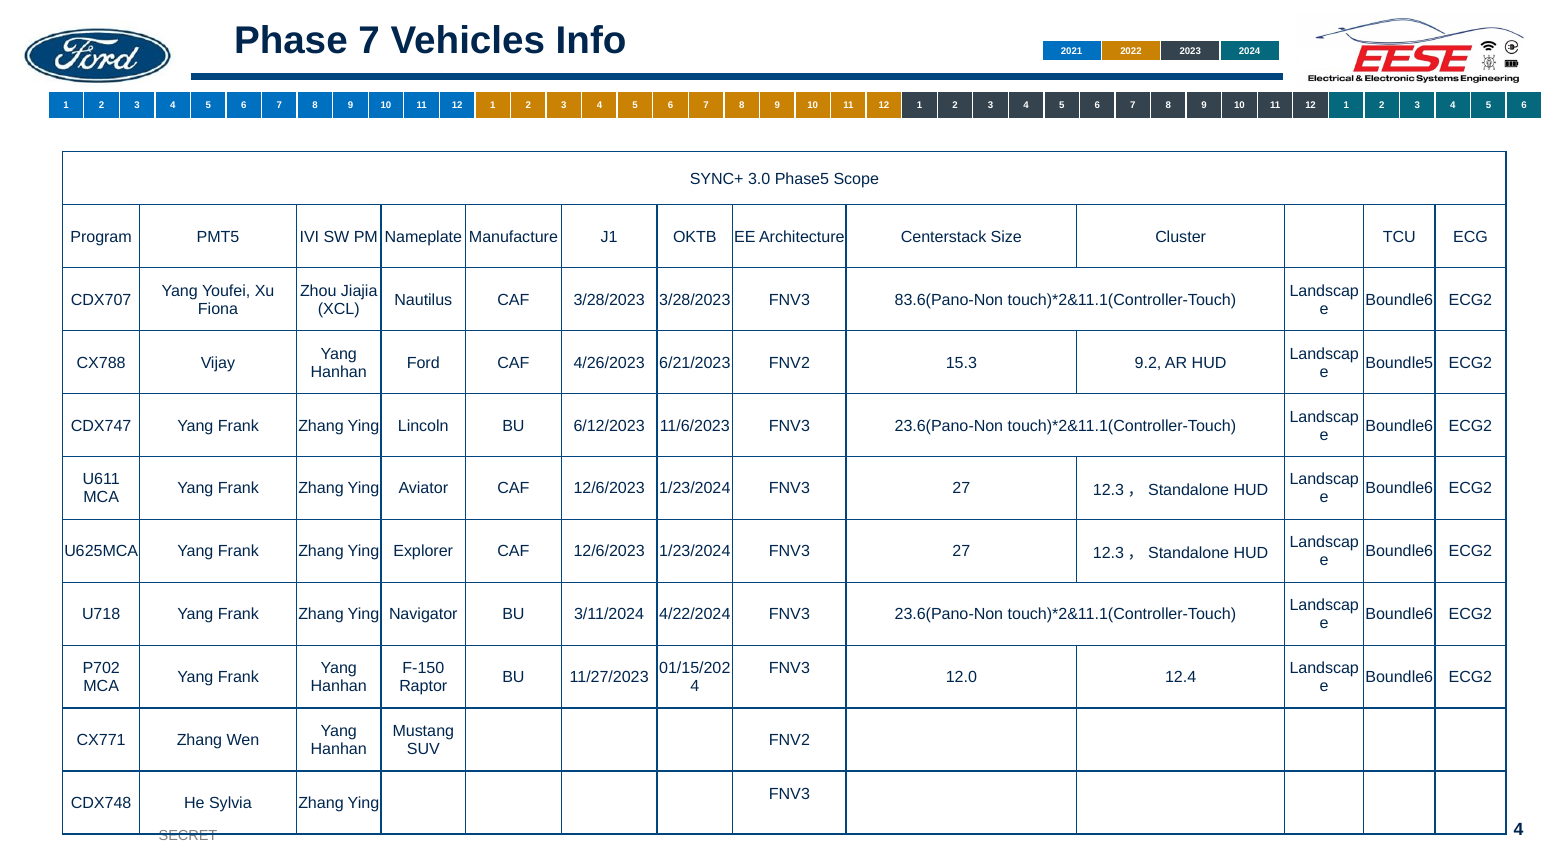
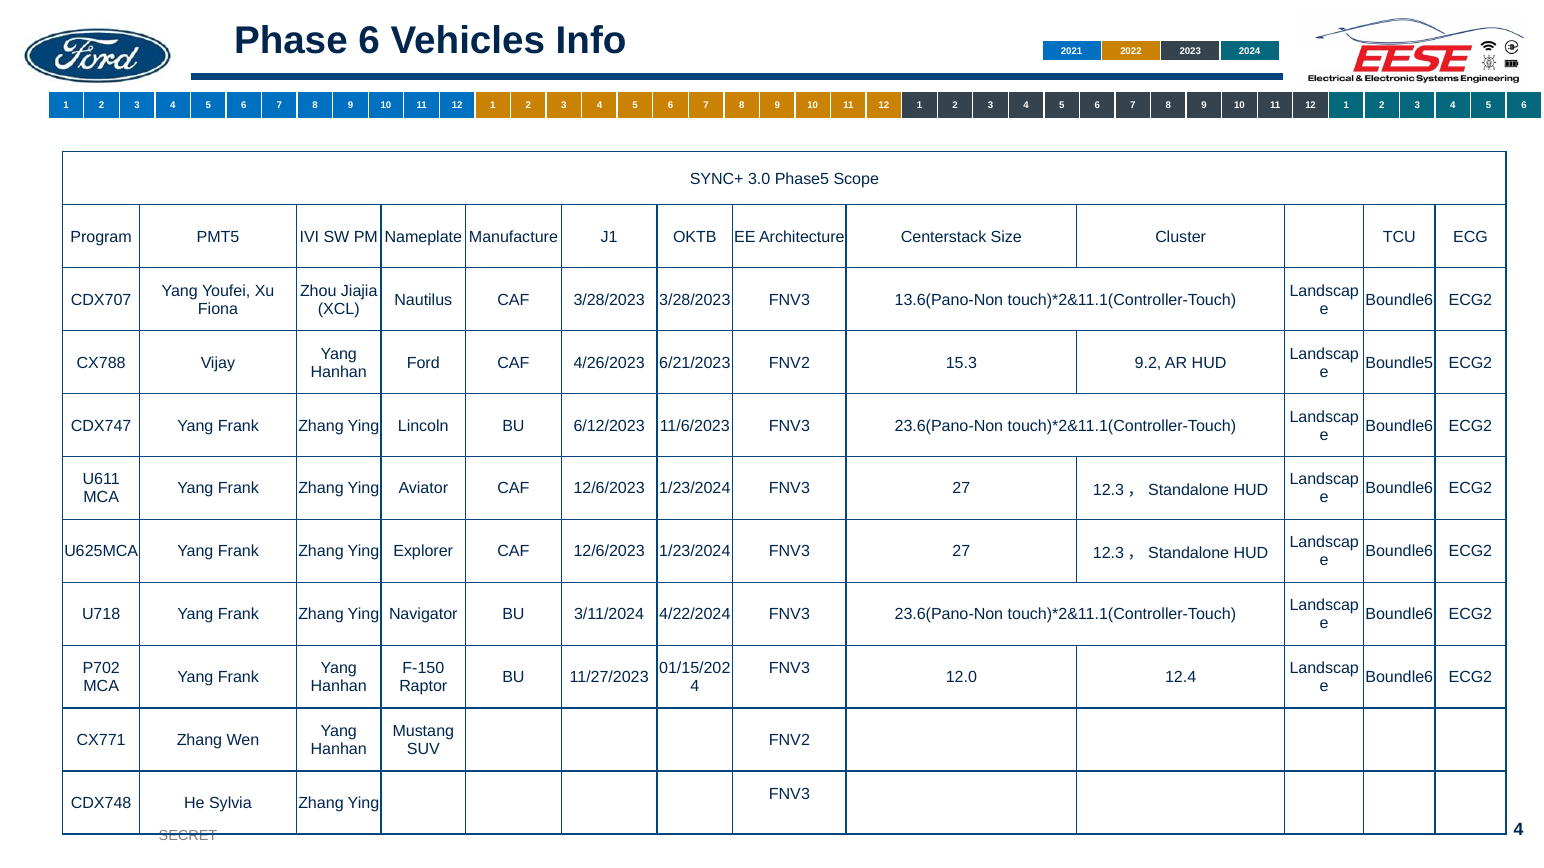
Phase 7: 7 -> 6 (369, 41)
83.6(Pano-Non: 83.6(Pano-Non -> 13.6(Pano-Non (949, 300)
